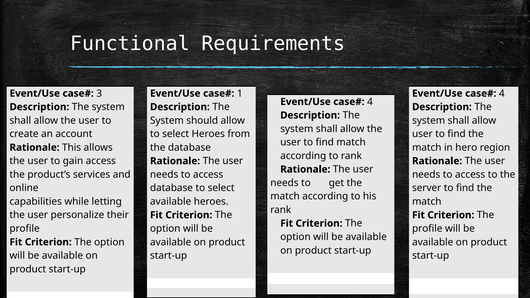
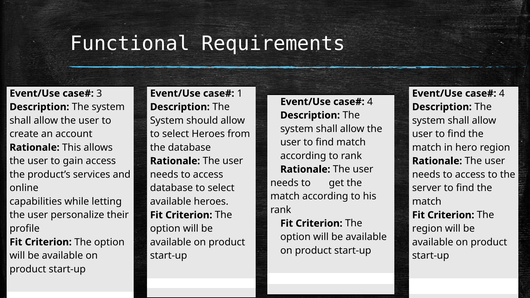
profile: profile -> region (427, 229)
